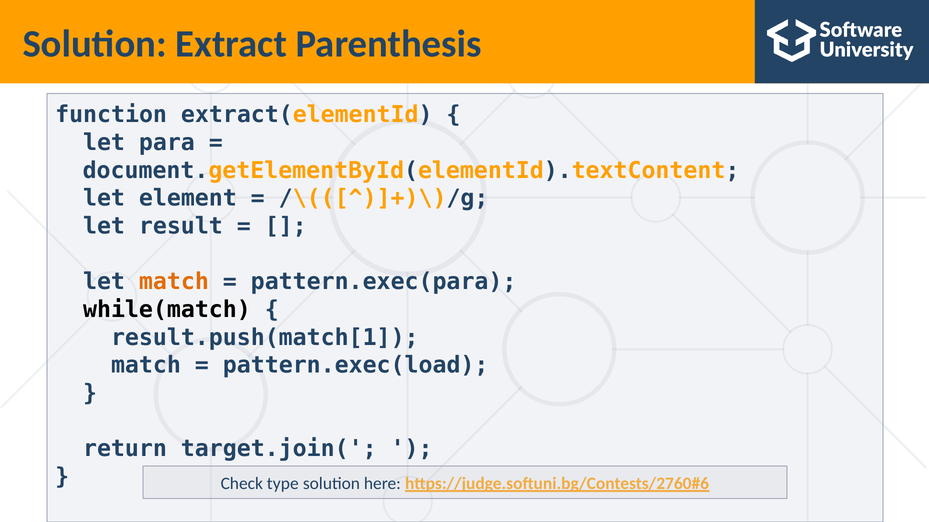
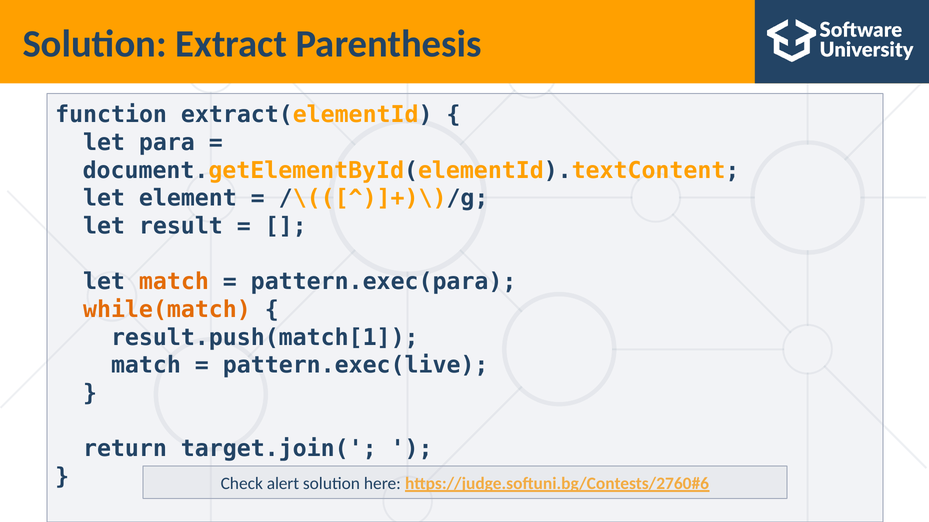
while(match colour: black -> orange (167, 310)
pattern.exec(load: pattern.exec(load -> pattern.exec(live (356, 366)
type: type -> alert (283, 484)
